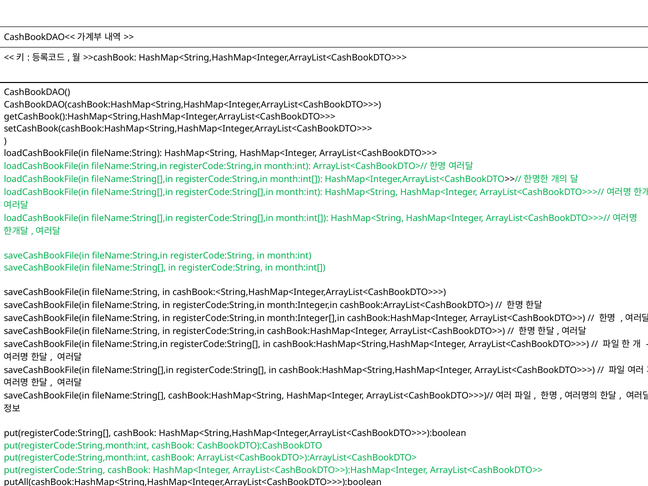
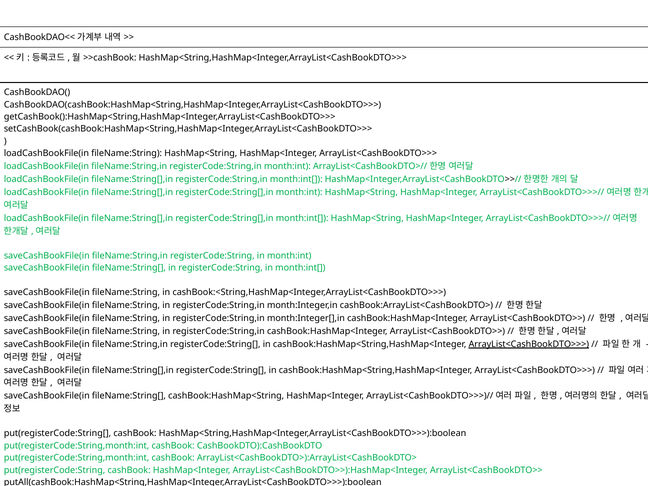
ArrayList<CashBookDTO>>> underline: none -> present (529, 344)
